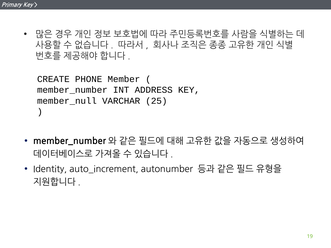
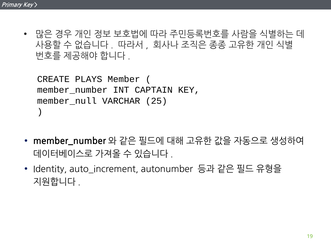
PHONE: PHONE -> PLAYS (89, 79)
ADDRESS: ADDRESS -> CAPTAIN (154, 90)
